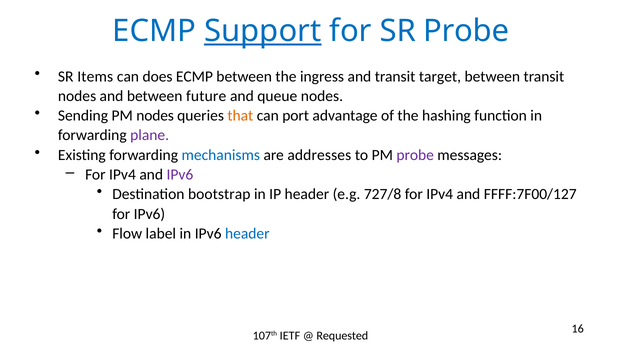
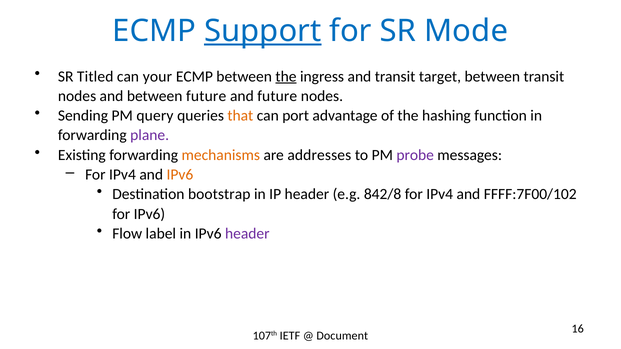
SR Probe: Probe -> Mode (466, 31)
Items: Items -> Titled (95, 76)
does: does -> your (157, 76)
the underline: none -> present (286, 76)
and queue: queue -> future (277, 96)
PM nodes: nodes -> query (155, 116)
mechanisms colour: blue -> orange (221, 155)
IPv6 colour: purple -> orange (180, 175)
727/8: 727/8 -> 842/8 (383, 194)
FFFF:7F00/127: FFFF:7F00/127 -> FFFF:7F00/102 (530, 194)
header colour: blue -> purple (247, 234)
Requested: Requested -> Document (342, 336)
